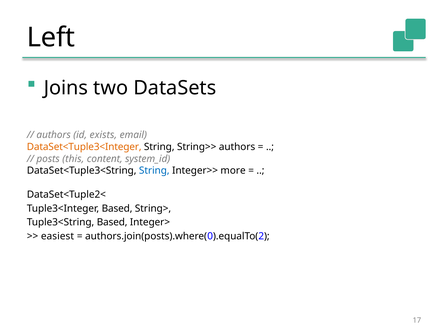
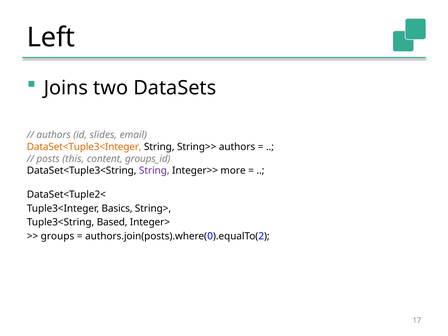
exists: exists -> slides (103, 135)
system_id: system_id -> groups_id (148, 159)
String colour: blue -> purple (154, 171)
Tuple3<Integer Based: Based -> Basics (117, 208)
easiest: easiest -> groups (58, 236)
